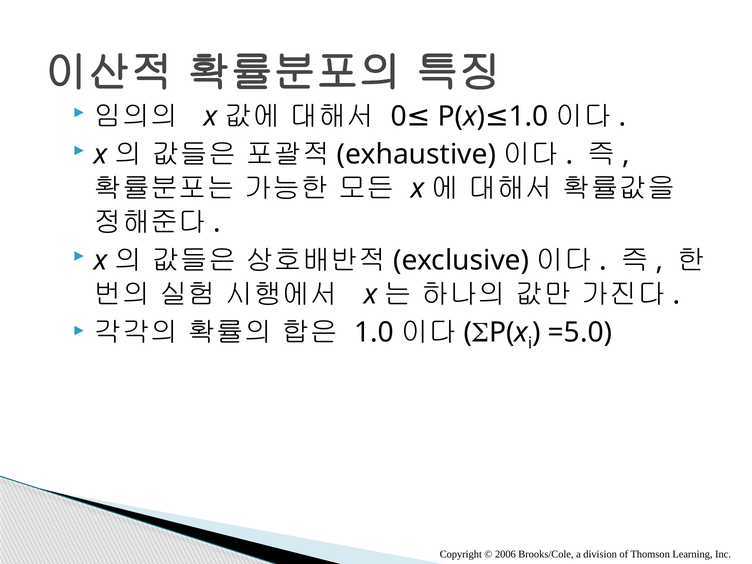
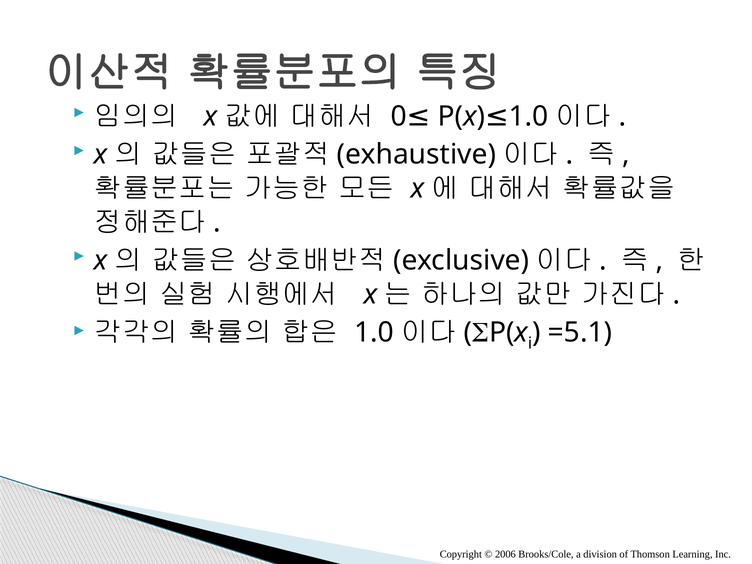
=5.0: =5.0 -> =5.1 (580, 332)
